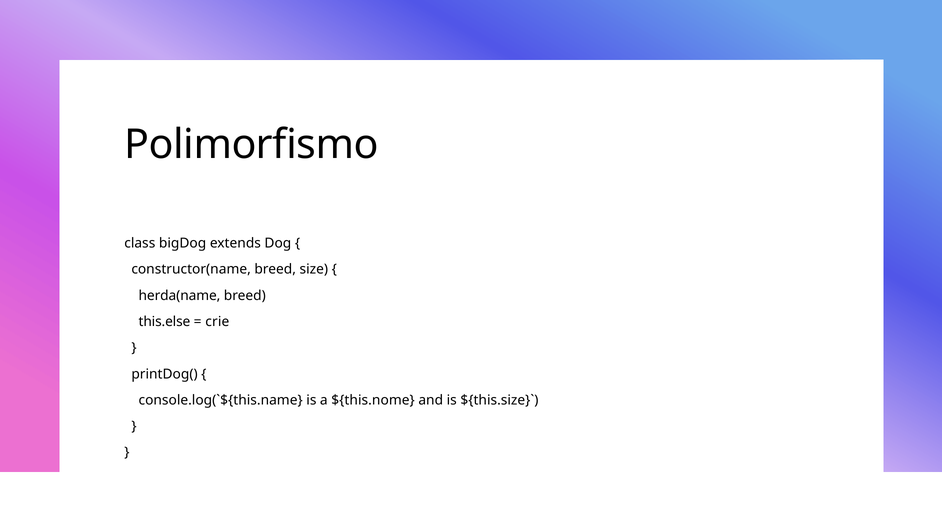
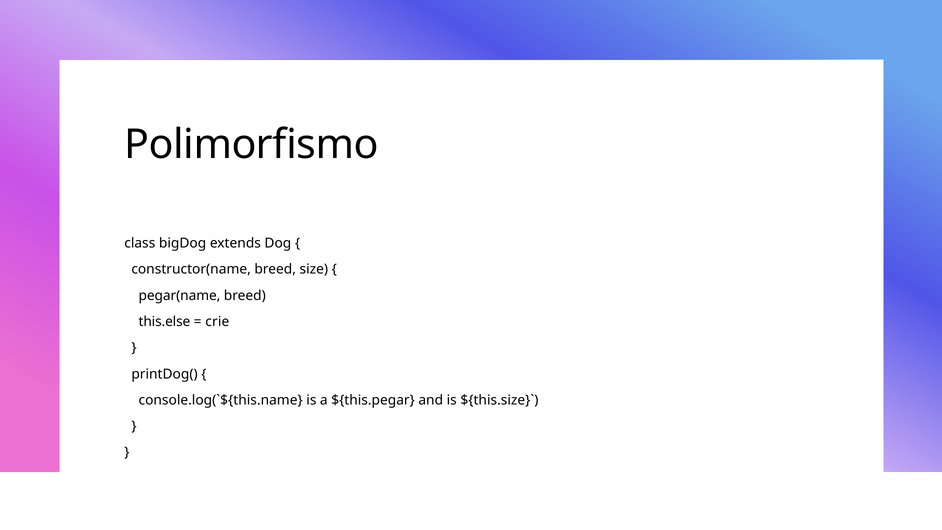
herda(name: herda(name -> pegar(name (179, 295)
${this.nome: ${this.nome -> ${this.pegar (373, 400)
